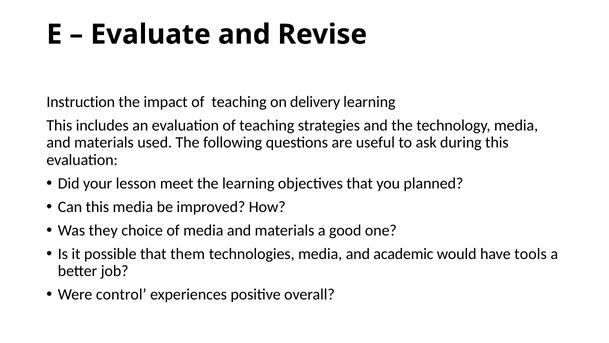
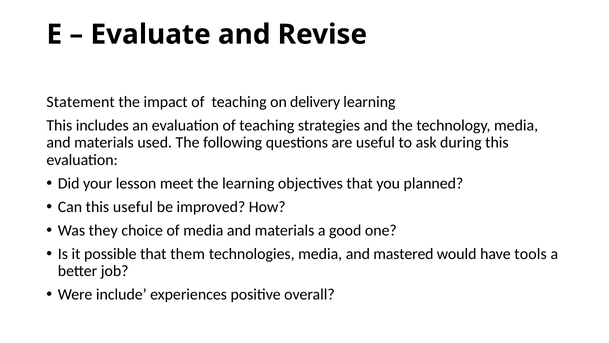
Instruction: Instruction -> Statement (81, 102)
this media: media -> useful (133, 207)
academic: academic -> mastered (403, 254)
control: control -> include (121, 294)
